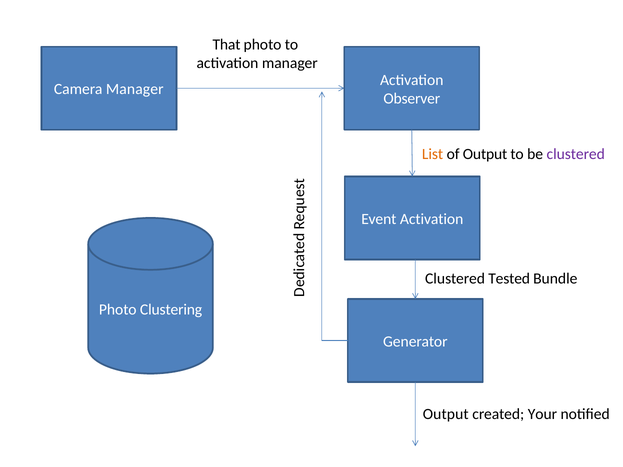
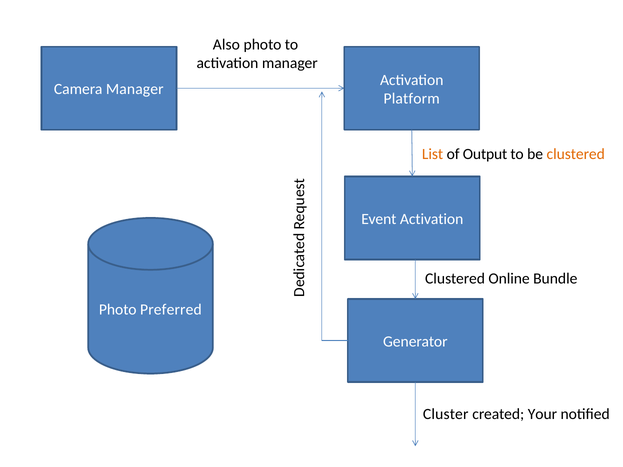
That: That -> Also (226, 45)
Observer: Observer -> Platform (412, 99)
clustered colour: purple -> orange (576, 154)
Tested: Tested -> Online (509, 279)
Clustering: Clustering -> Preferred (171, 310)
Output: Output -> Cluster (446, 414)
